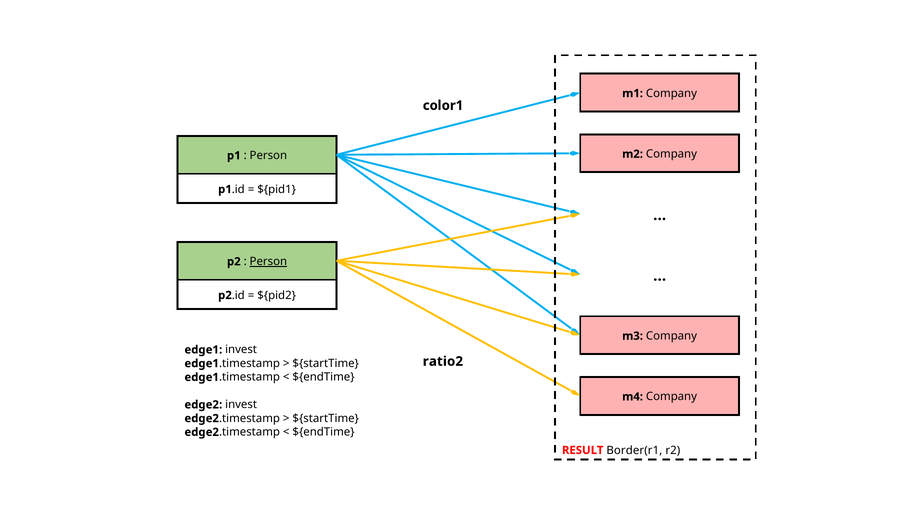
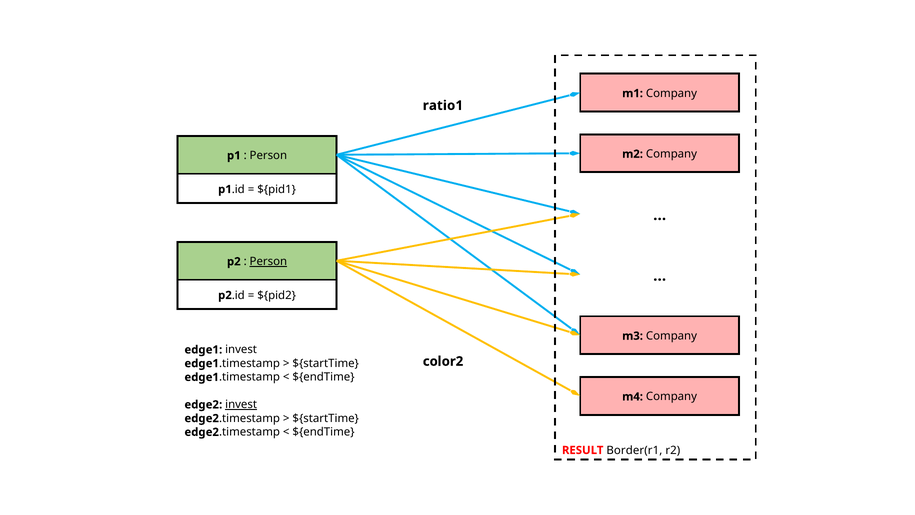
color1: color1 -> ratio1 (443, 105)
ratio2: ratio2 -> color2 (443, 361)
invest underline: none -> present (241, 404)
